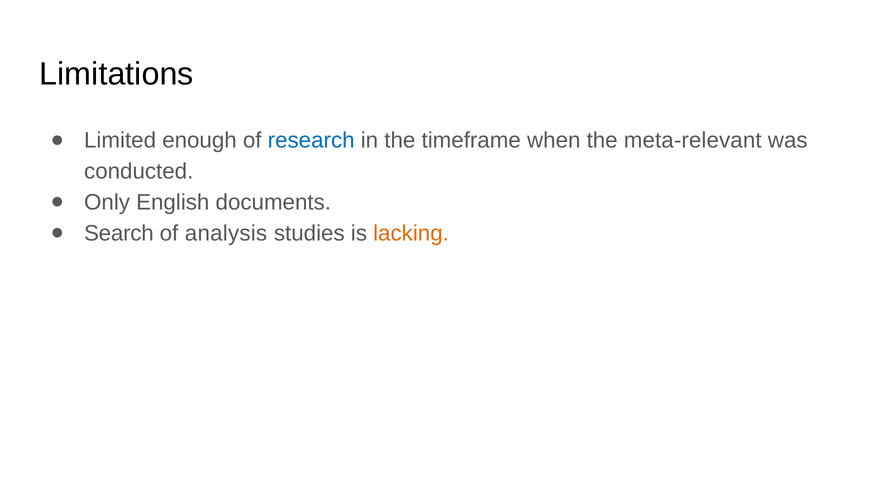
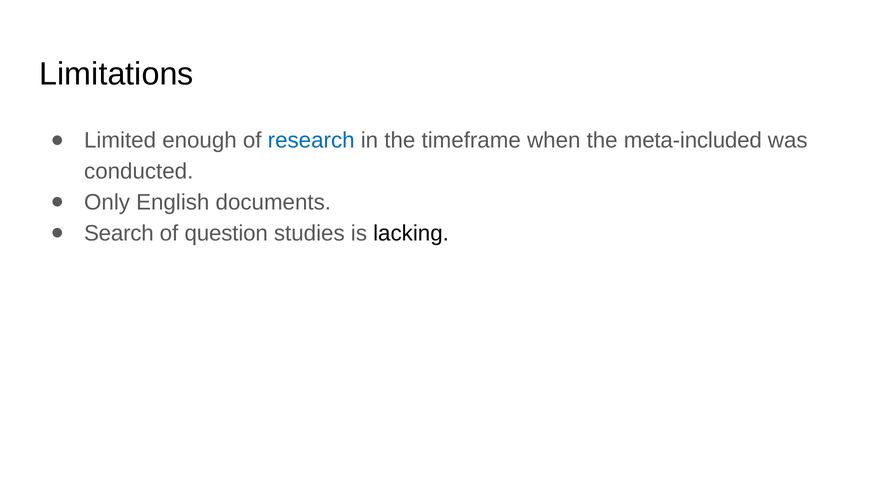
meta-relevant: meta-relevant -> meta-included (693, 141)
analysis: analysis -> question (226, 233)
lacking colour: orange -> black (411, 233)
